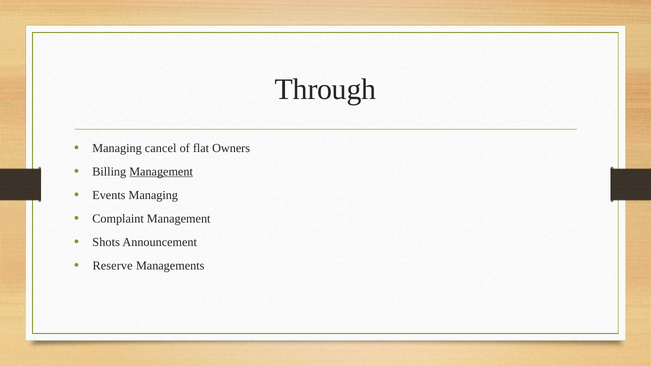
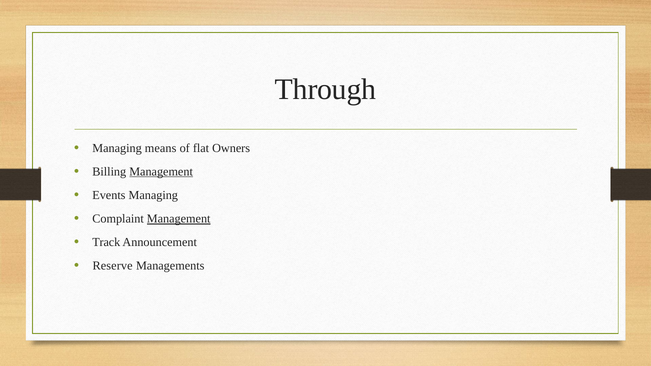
cancel: cancel -> means (161, 148)
Management underline: none -> present (179, 219)
Shots: Shots -> Track (106, 242)
